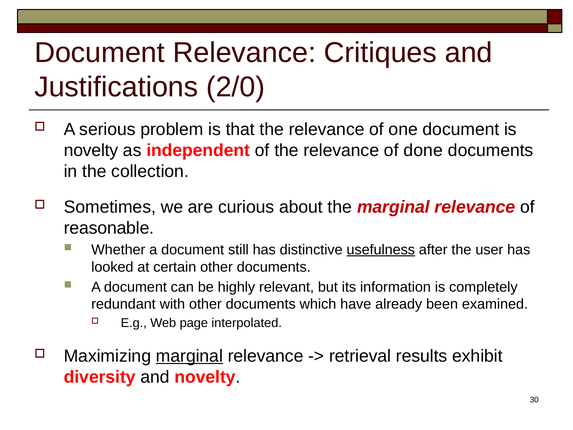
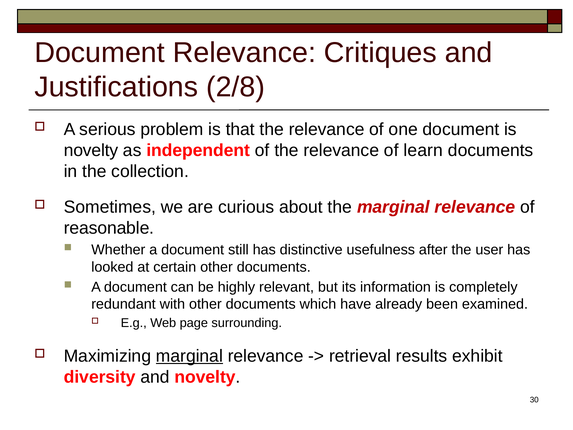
2/0: 2/0 -> 2/8 (236, 87)
done: done -> learn (423, 150)
usefulness underline: present -> none (381, 250)
interpolated: interpolated -> surrounding (247, 323)
